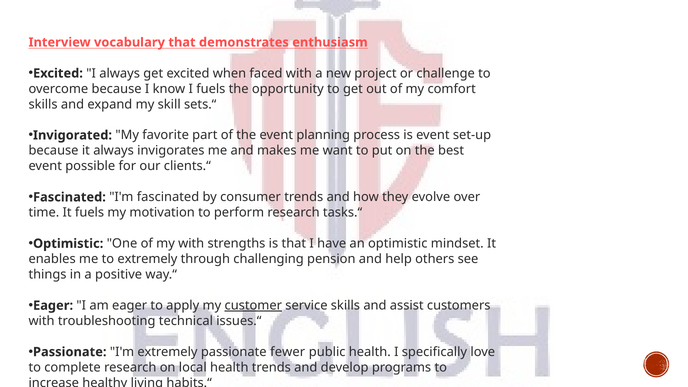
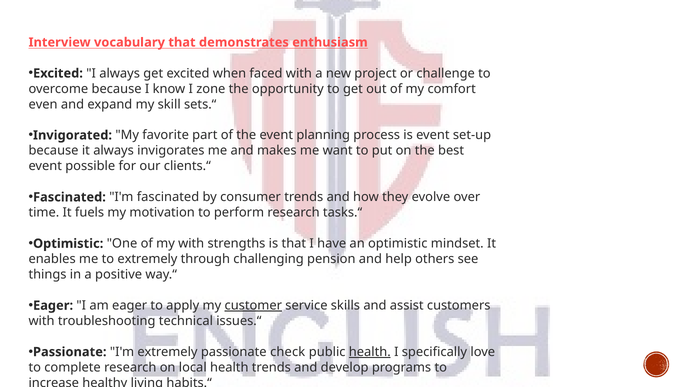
I fuels: fuels -> zone (211, 89)
skills: skills -> even (43, 104)
fewer: fewer -> check (288, 352)
health underline: none -> present (370, 352)
